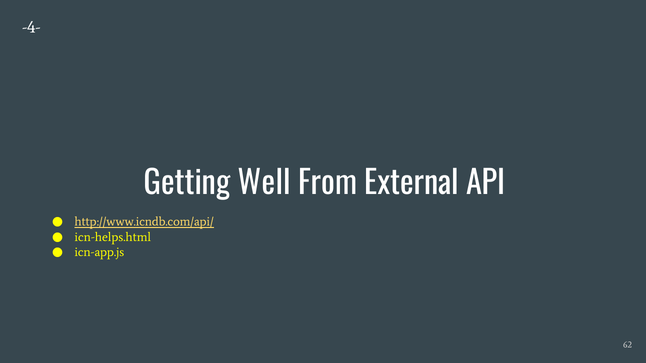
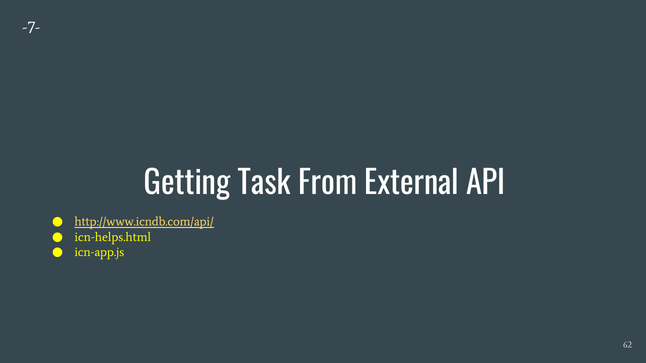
-4-: -4- -> -7- (31, 28)
Well: Well -> Task (264, 184)
